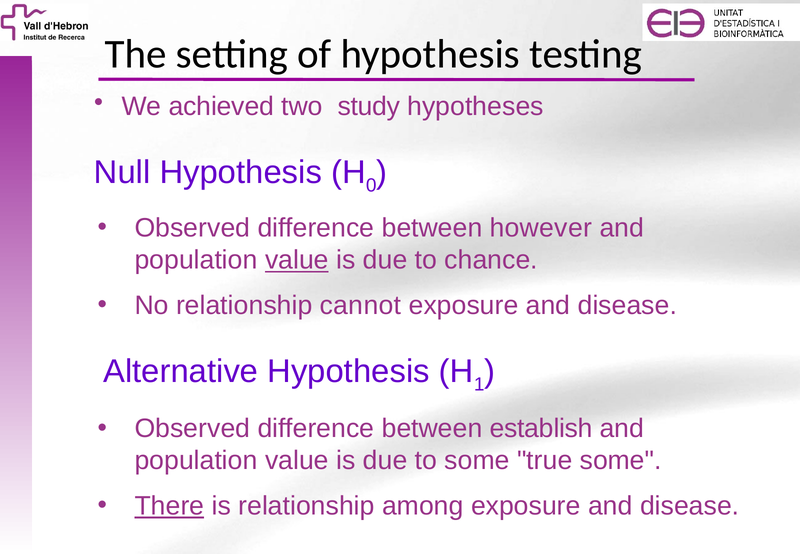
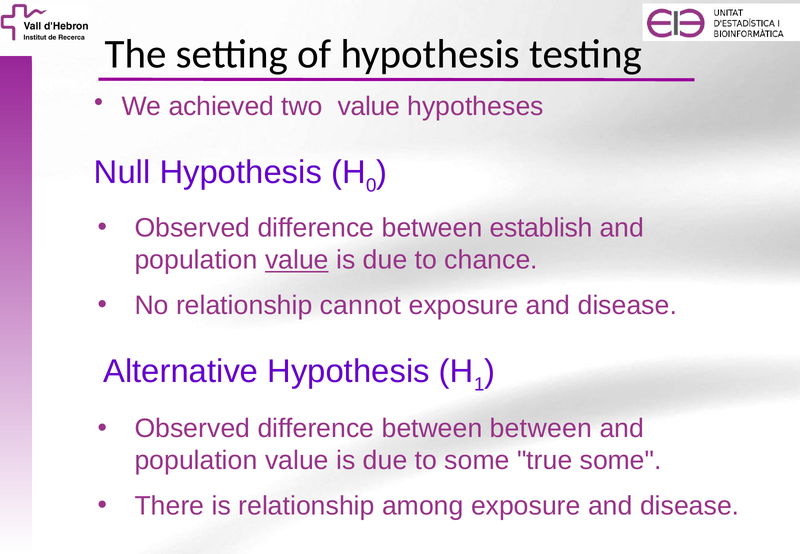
two study: study -> value (369, 107)
however: however -> establish (541, 228)
between establish: establish -> between (541, 429)
There underline: present -> none (169, 506)
